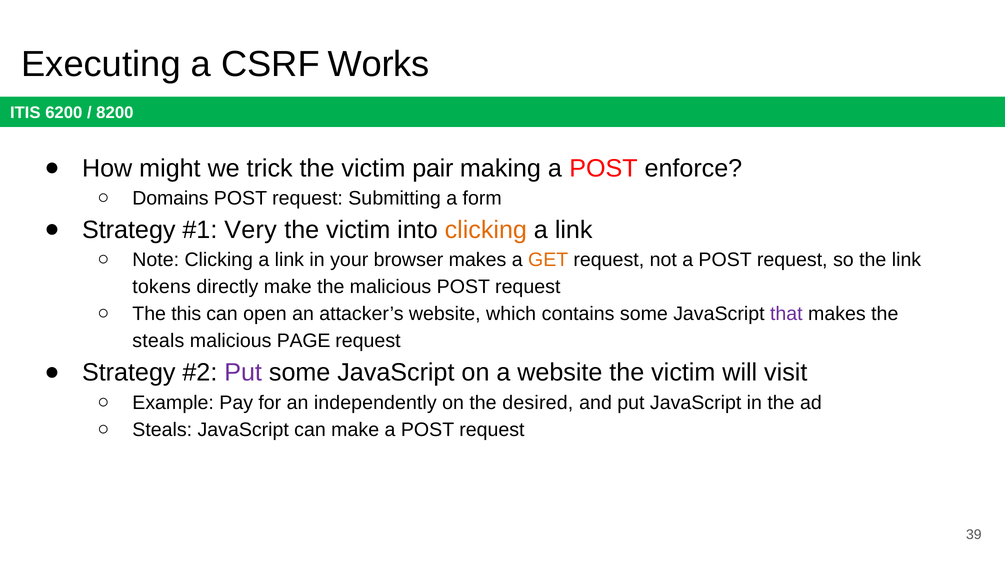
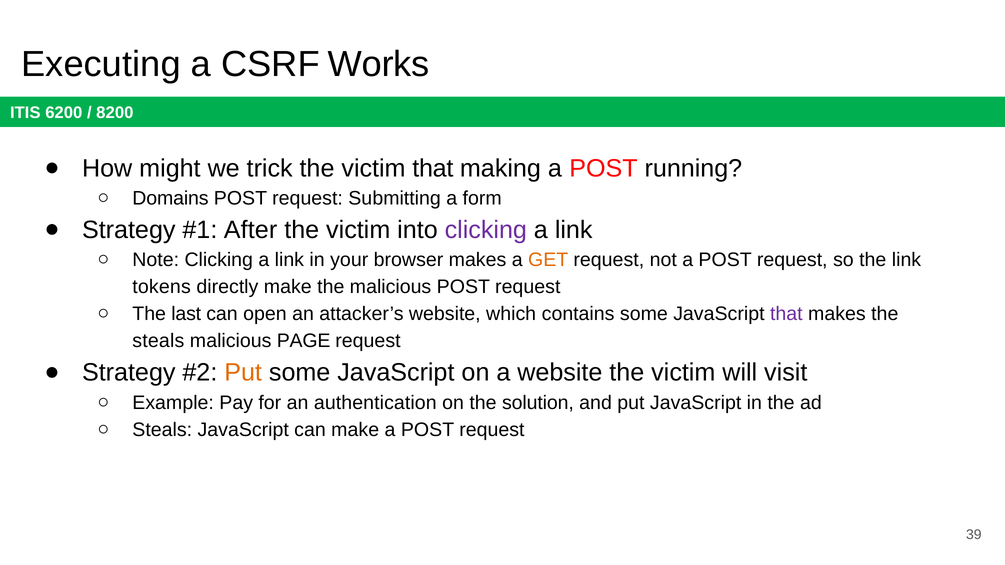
victim pair: pair -> that (433, 168)
enforce: enforce -> running (693, 168)
Very: Very -> After (251, 230)
clicking colour: orange -> purple (486, 230)
this: this -> last (186, 314)
Put colour: purple -> orange (243, 373)
independently: independently -> authentication (375, 403)
desired: desired -> solution (538, 403)
